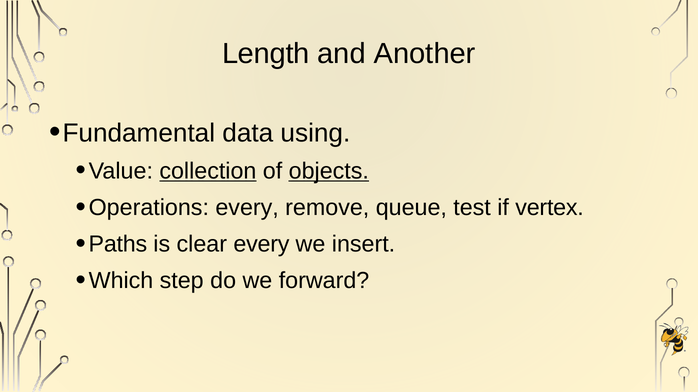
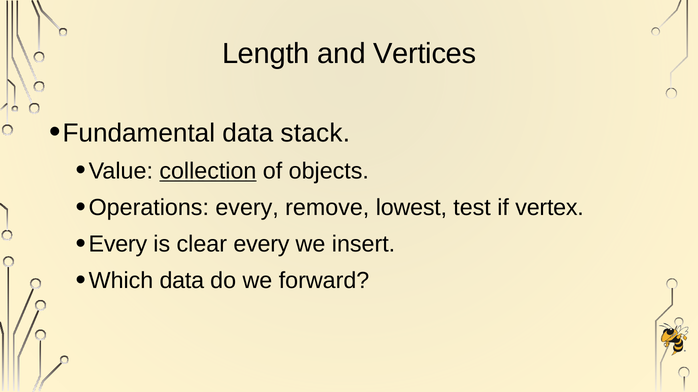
Another: Another -> Vertices (425, 54)
using: using -> stack (315, 133)
objects underline: present -> none (329, 171)
queue: queue -> lowest (411, 208)
Paths: Paths -> Every (118, 245)
Which step: step -> data (182, 281)
